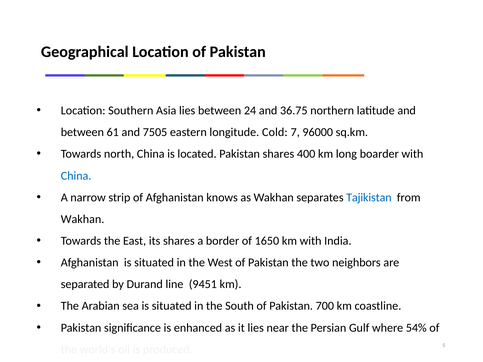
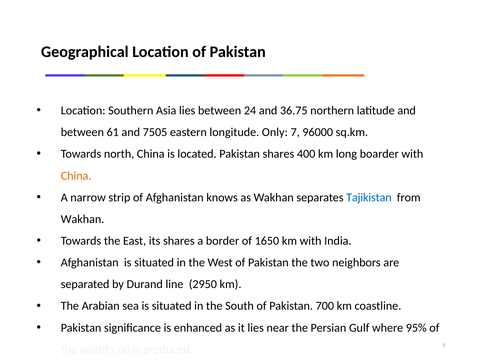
Cold: Cold -> Only (275, 132)
China colour: blue -> orange (76, 176)
9451: 9451 -> 2950 (203, 284)
54%: 54% -> 95% (416, 328)
